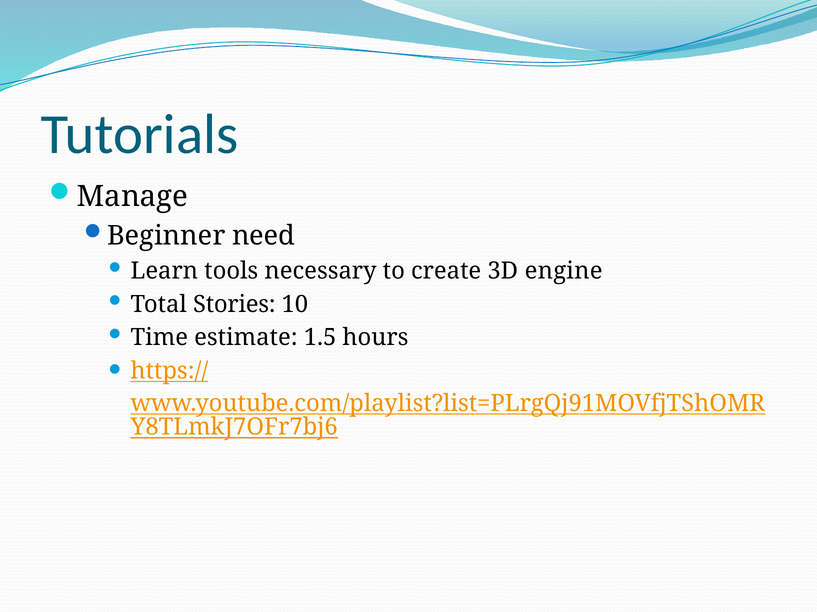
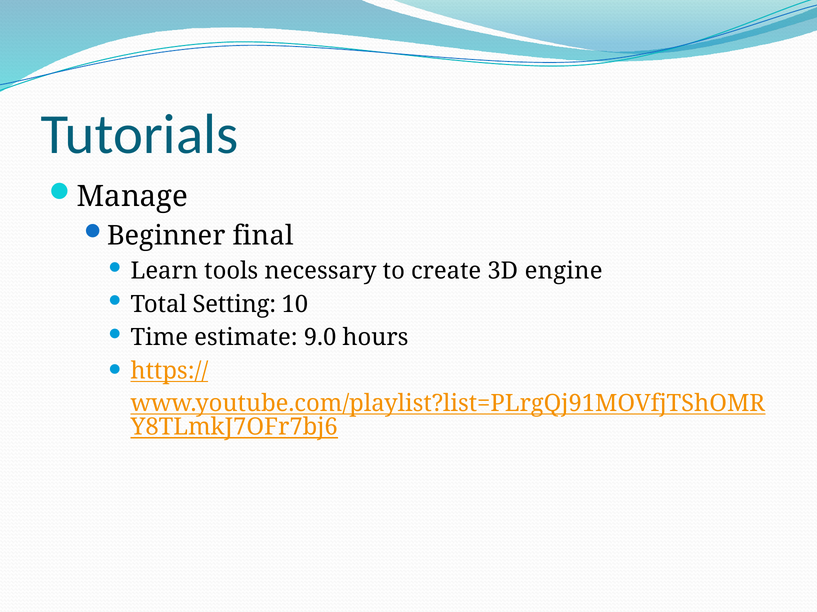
need: need -> final (263, 236)
Stories: Stories -> Setting (234, 305)
1.5: 1.5 -> 9.0 (320, 338)
